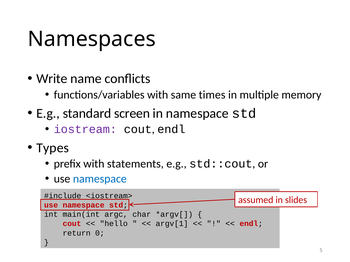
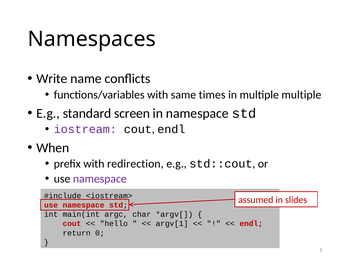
multiple memory: memory -> multiple (301, 95)
Types: Types -> When (53, 148)
statements: statements -> redirection (135, 164)
namespace colour: blue -> purple (100, 179)
